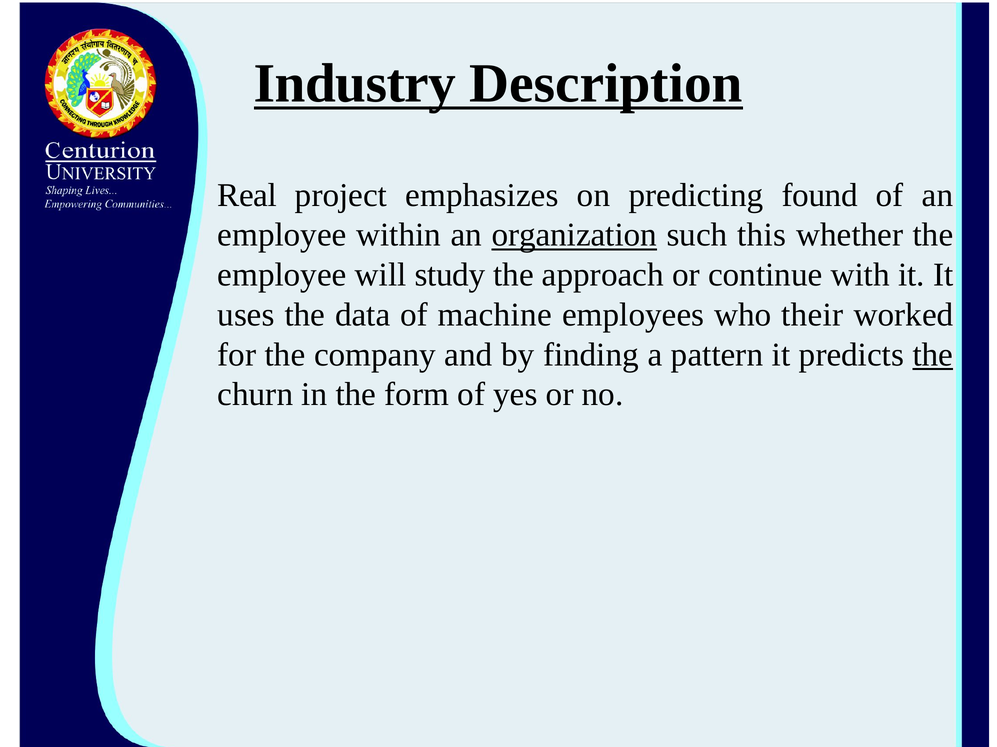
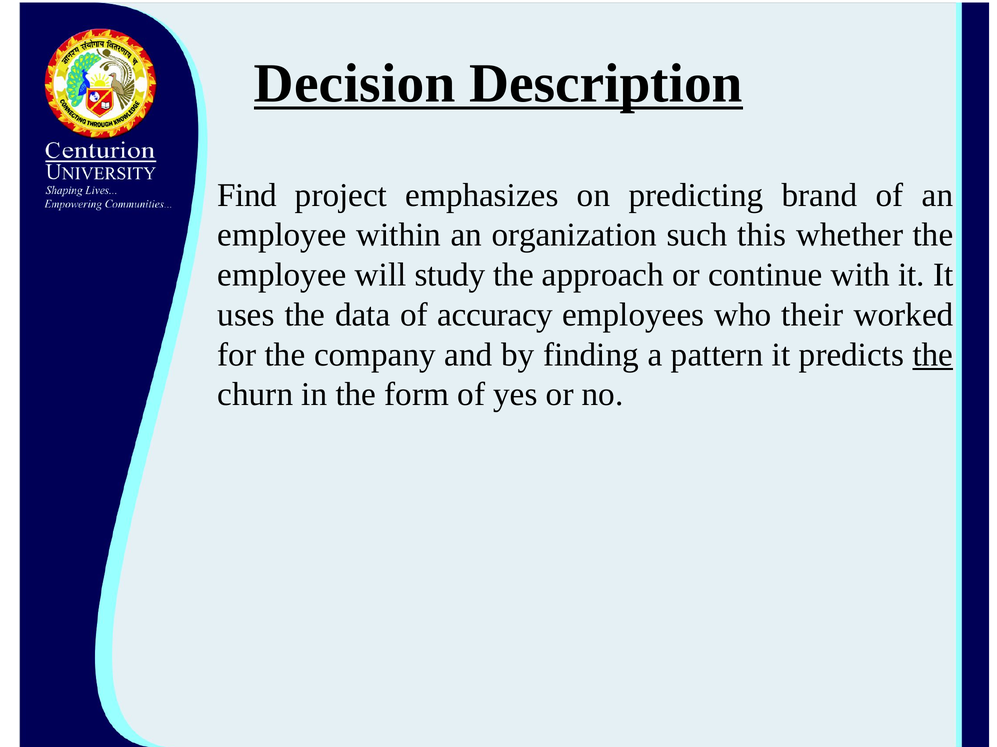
Industry: Industry -> Decision (355, 84)
Real: Real -> Find (247, 195)
found: found -> brand (820, 195)
organization underline: present -> none (574, 235)
machine: machine -> accuracy (495, 315)
